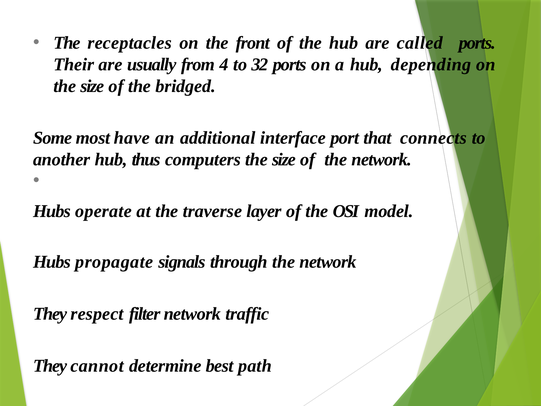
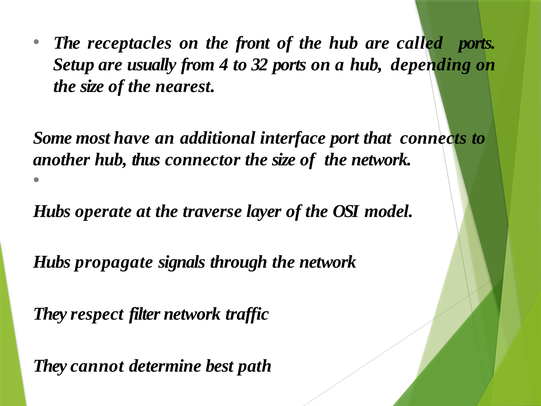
Their: Their -> Setup (74, 65)
bridged: bridged -> nearest (185, 86)
computers: computers -> connector (203, 159)
